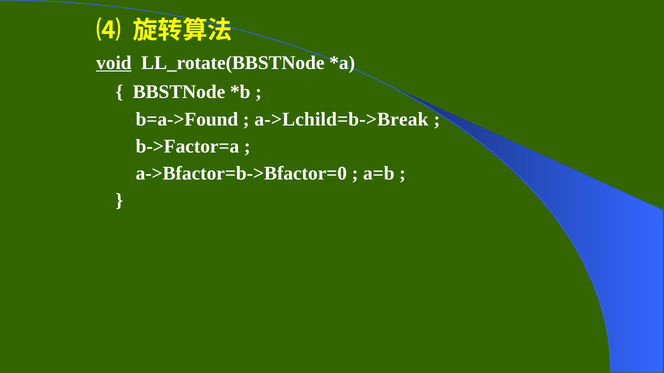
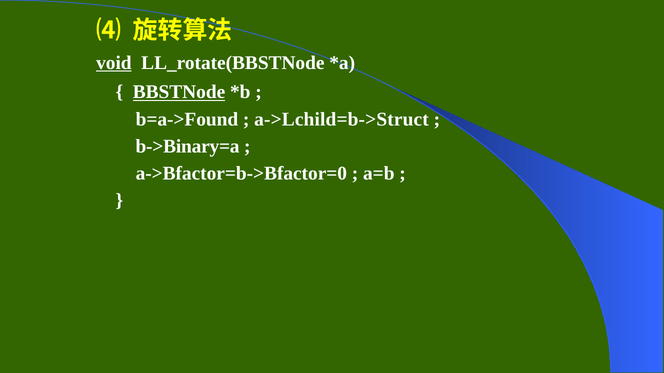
BBSTNode underline: none -> present (179, 92)
a->Lchild=b->Break: a->Lchild=b->Break -> a->Lchild=b->Struct (341, 119)
b->Factor=a: b->Factor=a -> b->Binary=a (188, 146)
